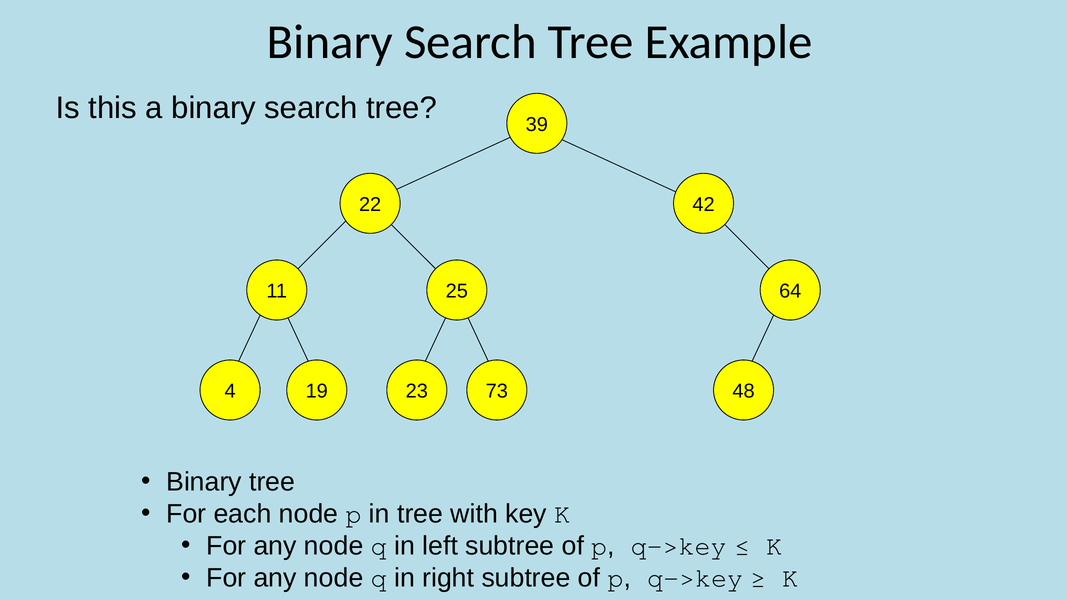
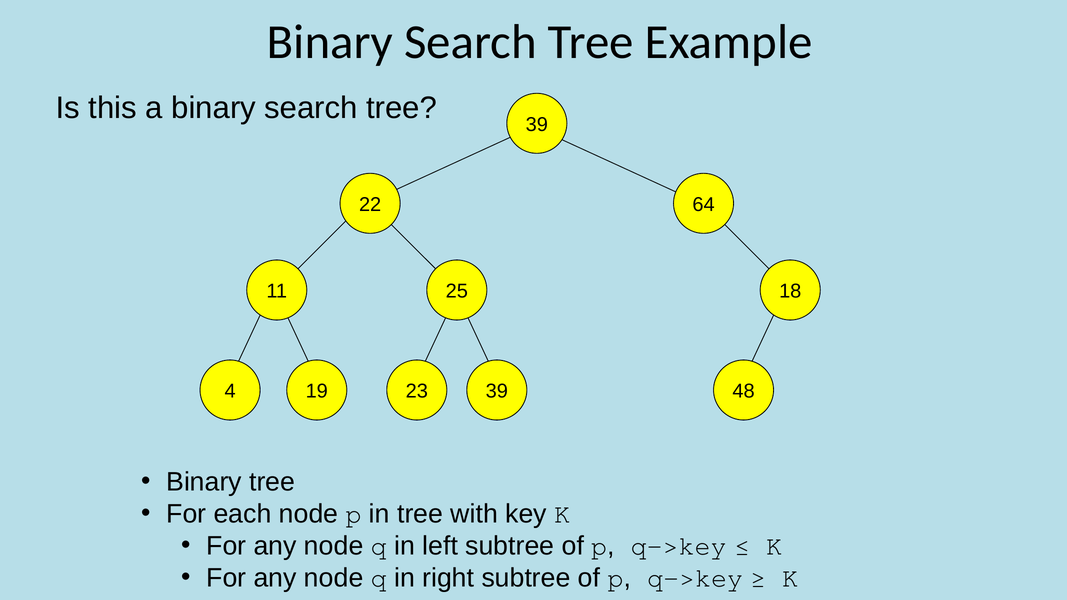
42: 42 -> 64 (704, 205)
64: 64 -> 18 (790, 291)
19 73: 73 -> 39 (497, 392)
